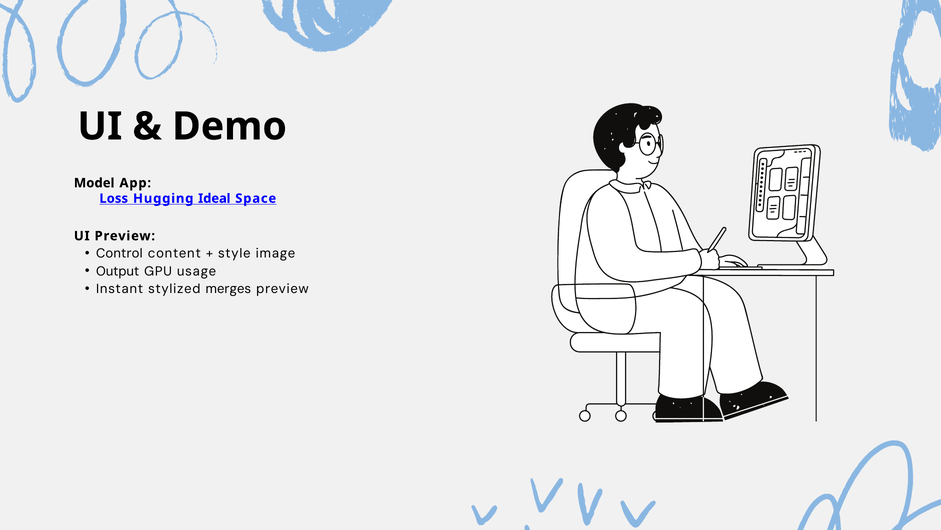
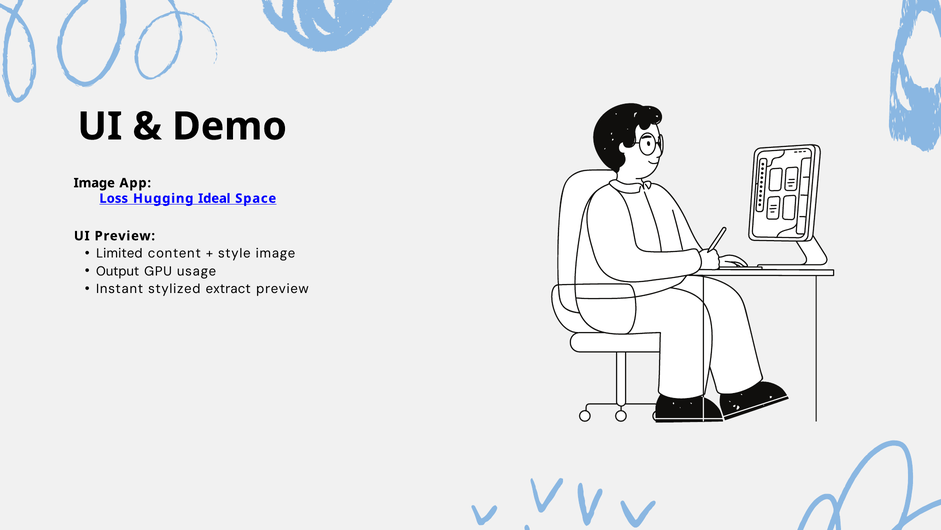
Model: Model -> Image (94, 183)
Control: Control -> Limited (119, 253)
merges: merges -> extract (228, 289)
